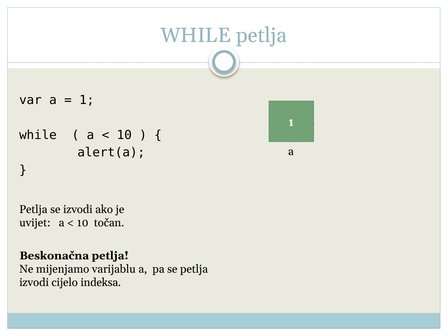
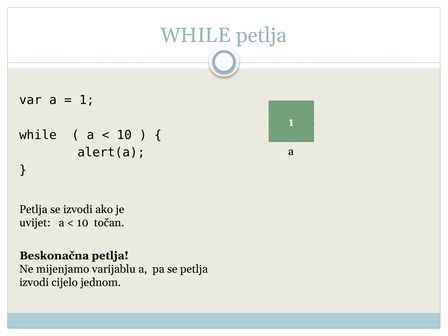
indeksa: indeksa -> jednom (101, 283)
